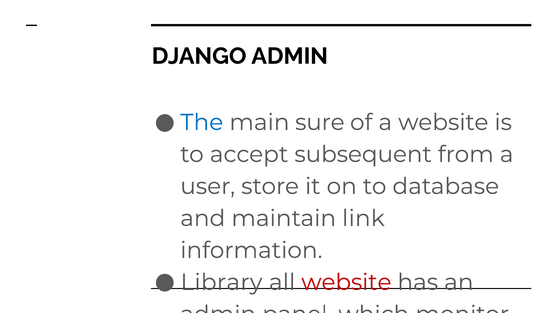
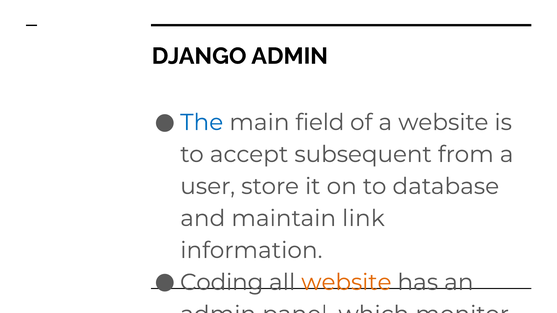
sure: sure -> field (320, 122)
Library: Library -> Coding (222, 283)
website colour: red -> orange (346, 283)
